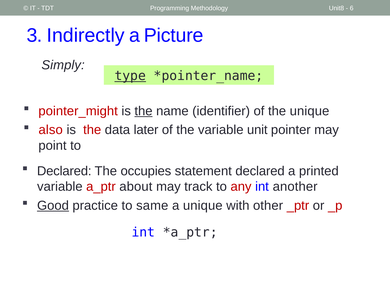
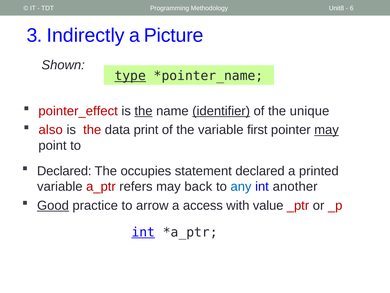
Simply: Simply -> Shown (63, 65)
pointer_might: pointer_might -> pointer_effect (78, 111)
identifier underline: none -> present (221, 111)
later: later -> print (146, 130)
unit: unit -> first (257, 130)
may underline: none -> present (327, 130)
about: about -> refers (136, 186)
track: track -> back (198, 186)
any colour: red -> blue (241, 186)
same: same -> arrow (152, 205)
a unique: unique -> access (203, 205)
other: other -> value (268, 205)
int underline: none -> present (143, 232)
